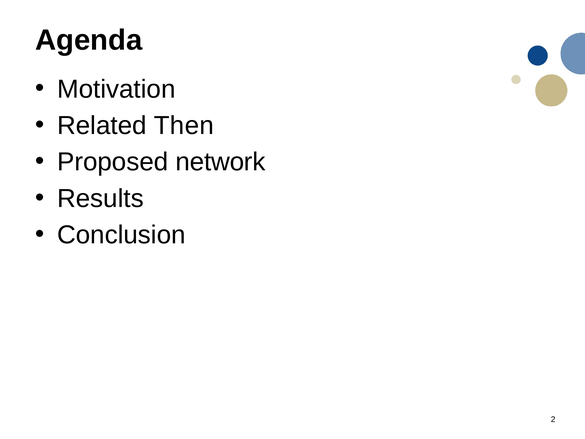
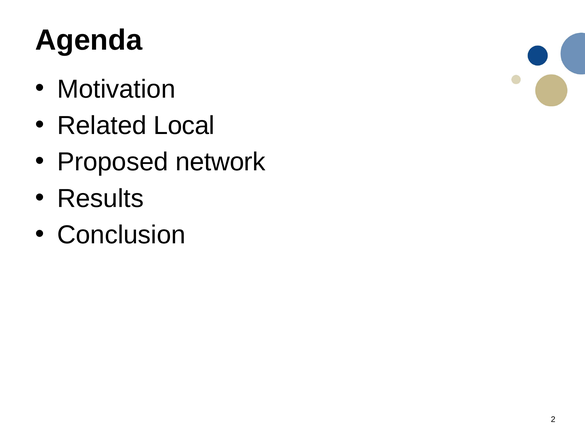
Then: Then -> Local (184, 125)
